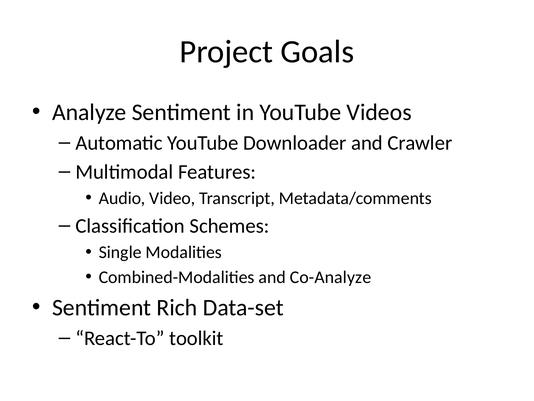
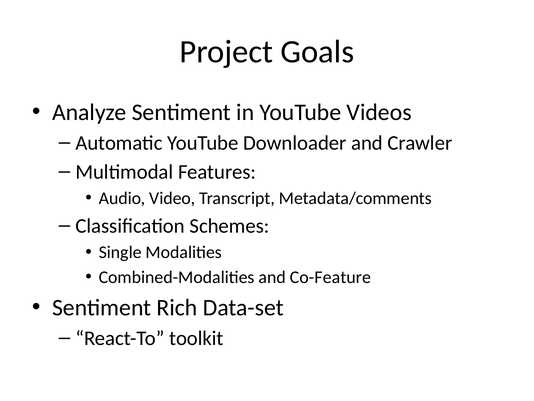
Co-Analyze: Co-Analyze -> Co-Feature (330, 277)
